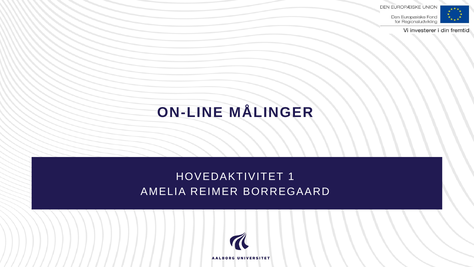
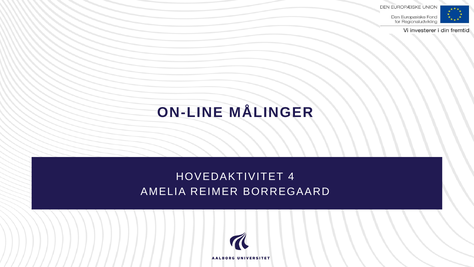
1: 1 -> 4 (291, 176)
